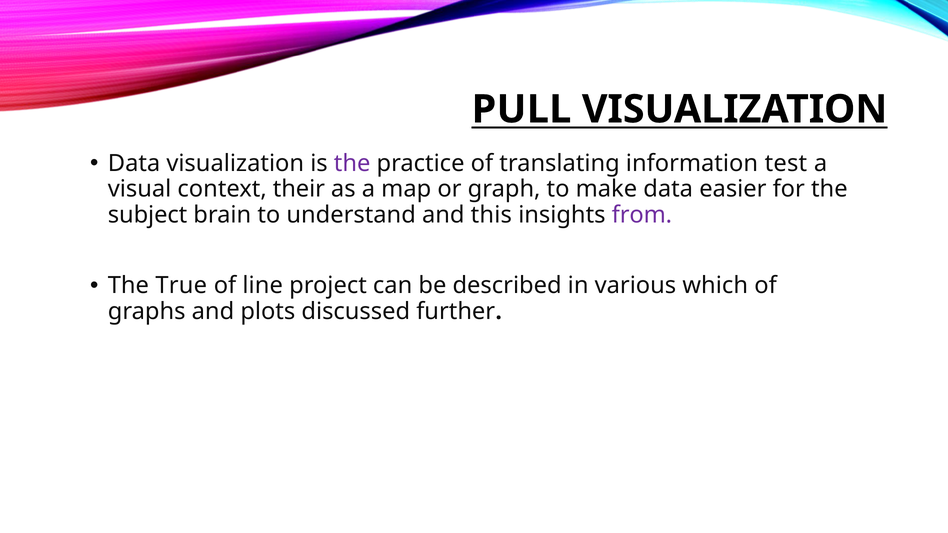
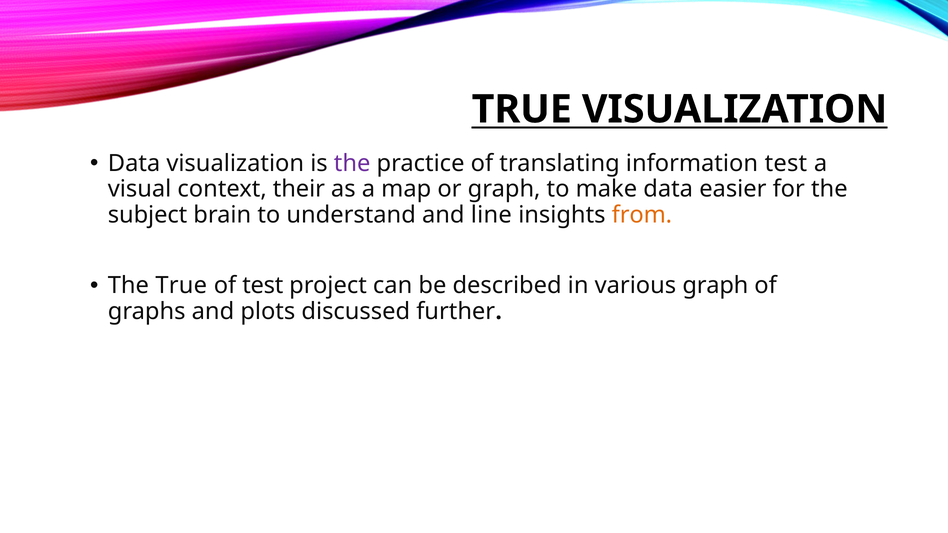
PULL: PULL -> TRUE (522, 109)
this: this -> line (491, 215)
from colour: purple -> orange (642, 215)
of line: line -> test (263, 286)
various which: which -> graph (715, 286)
